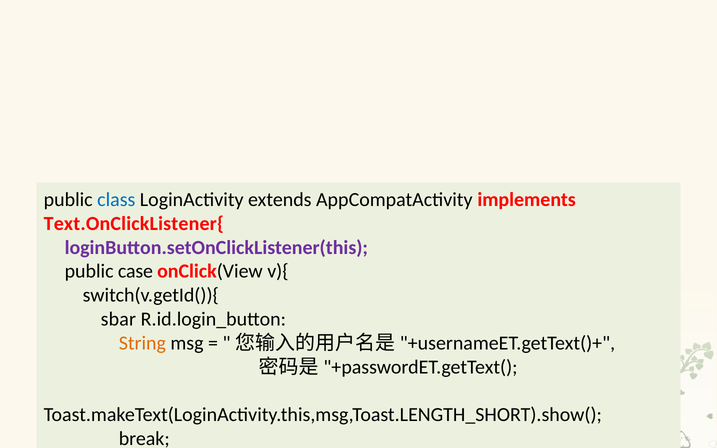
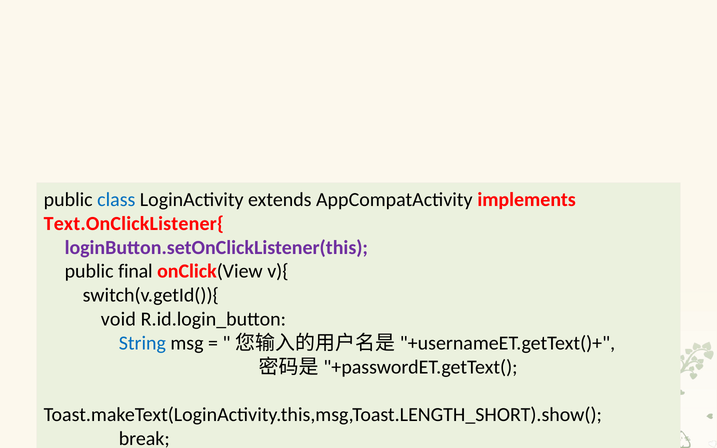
case: case -> final (135, 271)
sbar: sbar -> void (118, 319)
String colour: orange -> blue (142, 343)
